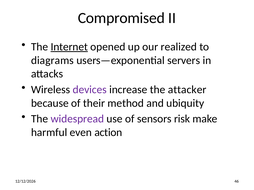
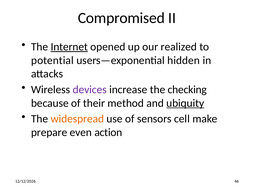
diagrams: diagrams -> potential (52, 60)
servers: servers -> hidden (184, 60)
attacker: attacker -> checking (187, 90)
ubiquity underline: none -> present (185, 103)
widespread colour: purple -> orange (77, 119)
risk: risk -> cell (182, 119)
harmful: harmful -> prepare (49, 133)
